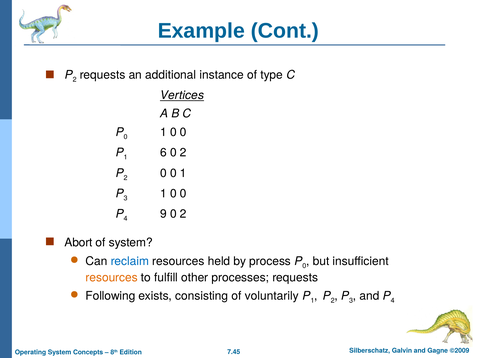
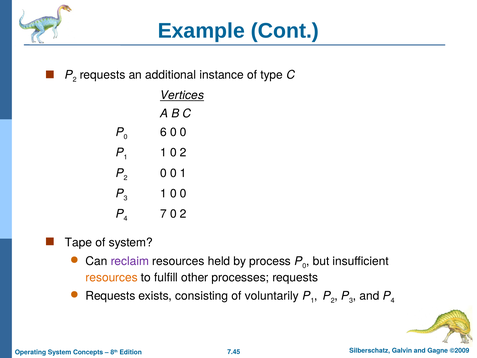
1: 1 -> 6 (163, 132)
1 6: 6 -> 1 (163, 153)
9: 9 -> 7 (163, 214)
Abort: Abort -> Tape (78, 242)
reclaim colour: blue -> purple (130, 261)
Following: Following -> Requests (110, 296)
